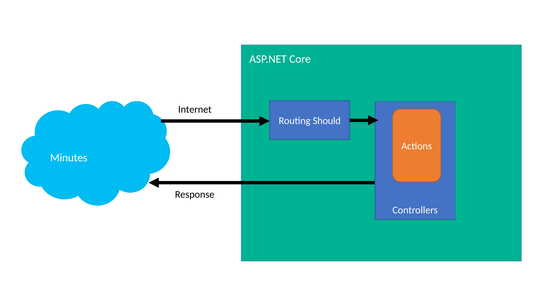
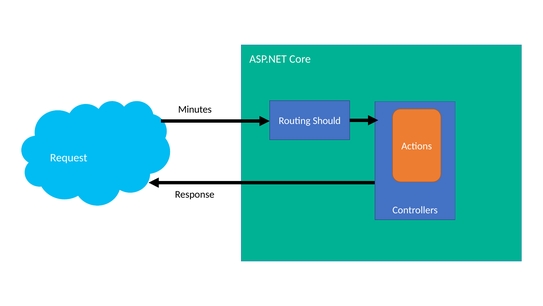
Internet: Internet -> Minutes (195, 109)
Minutes: Minutes -> Request (69, 158)
